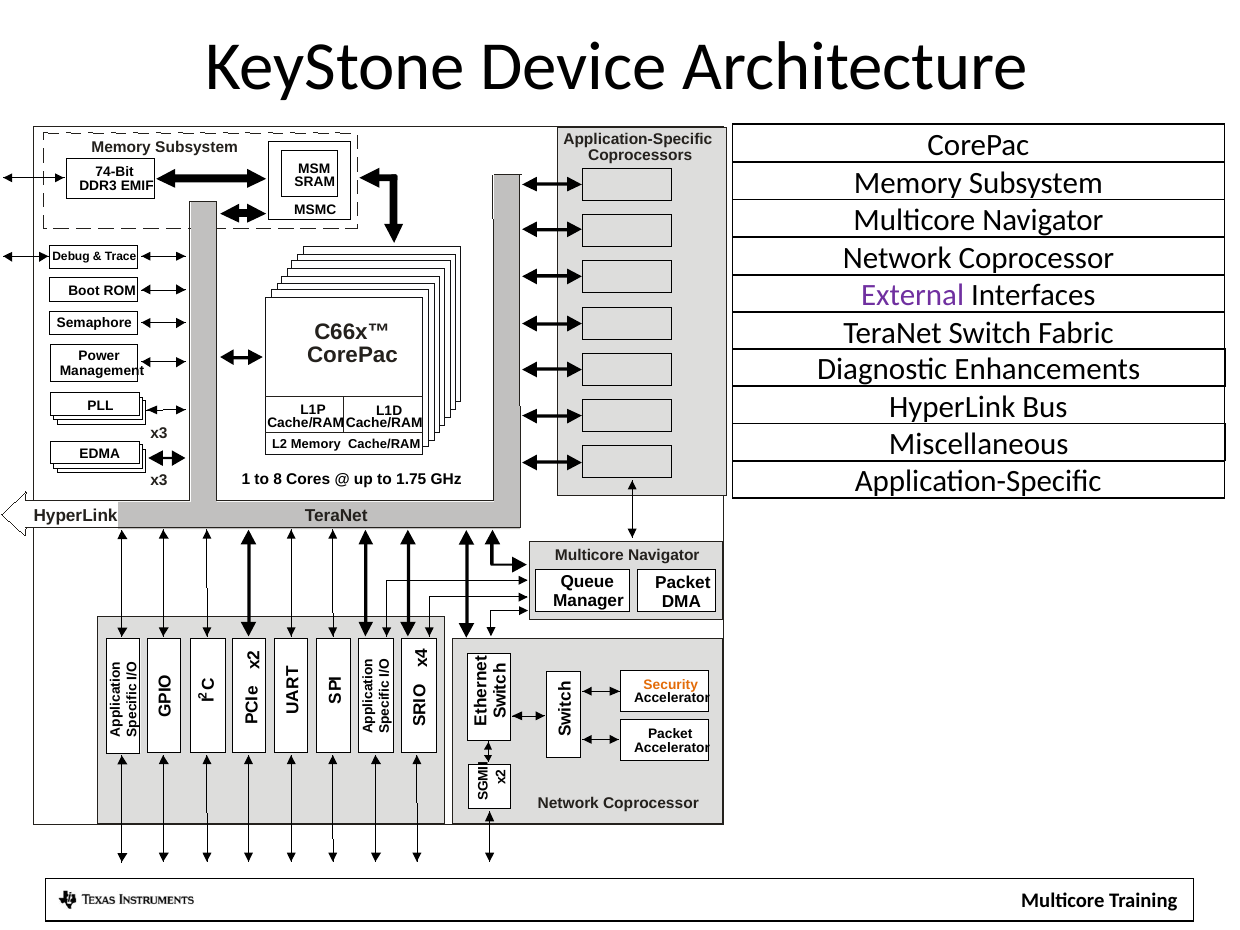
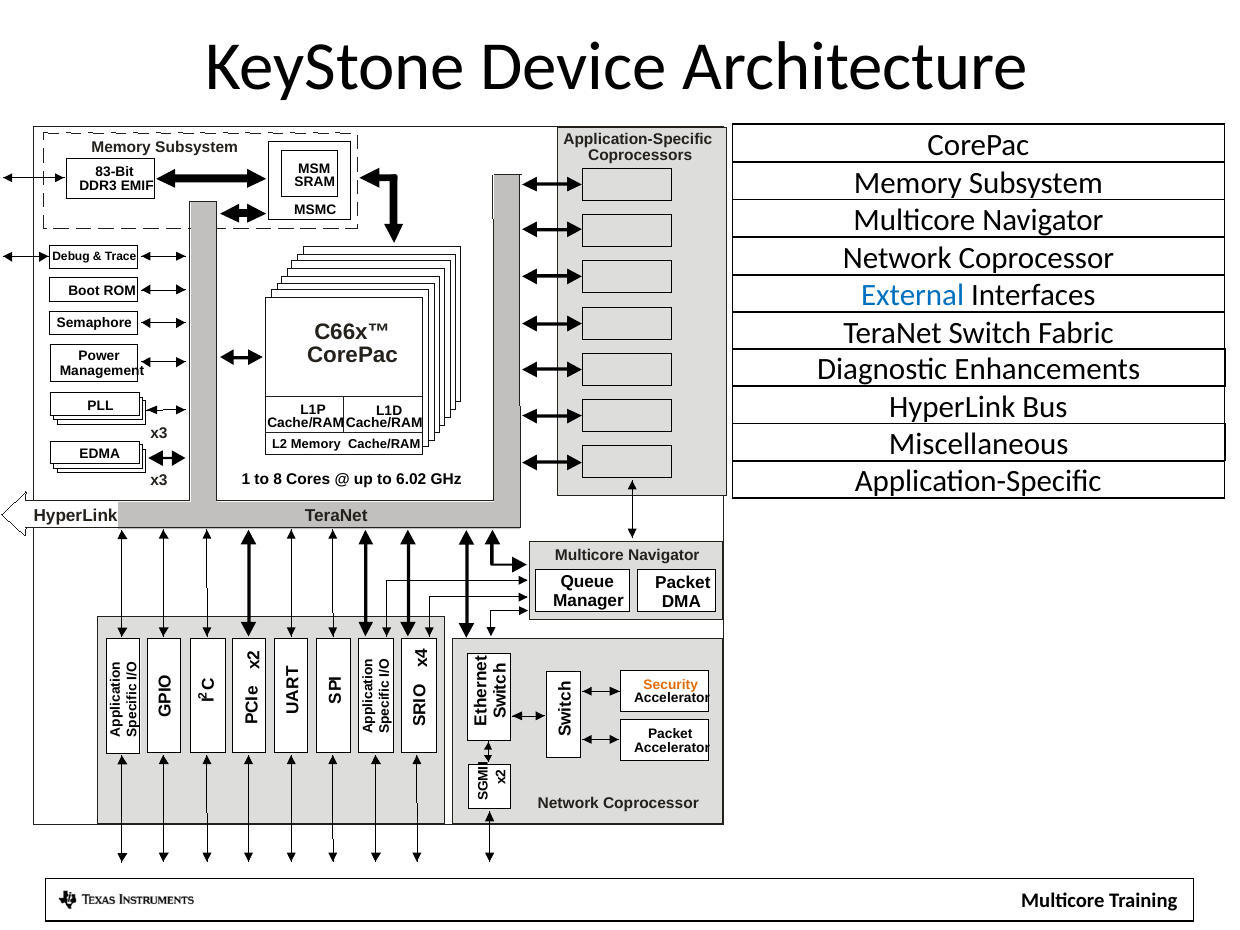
74-Bit: 74-Bit -> 83-Bit (115, 172)
External colour: purple -> blue (913, 296)
1.75: 1.75 -> 6.02 (411, 480)
